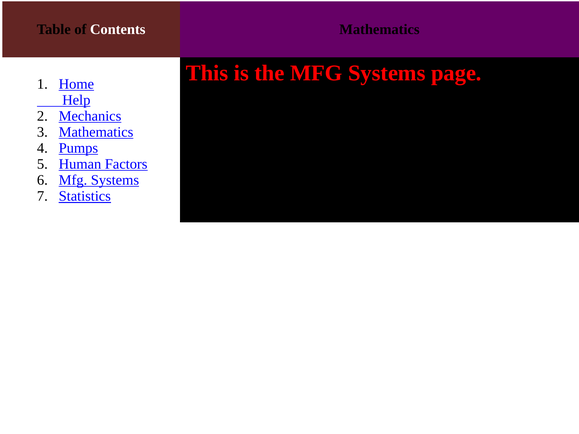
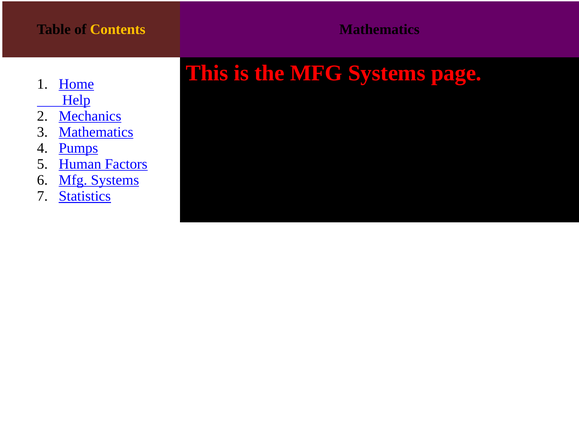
Contents colour: white -> yellow (118, 30)
